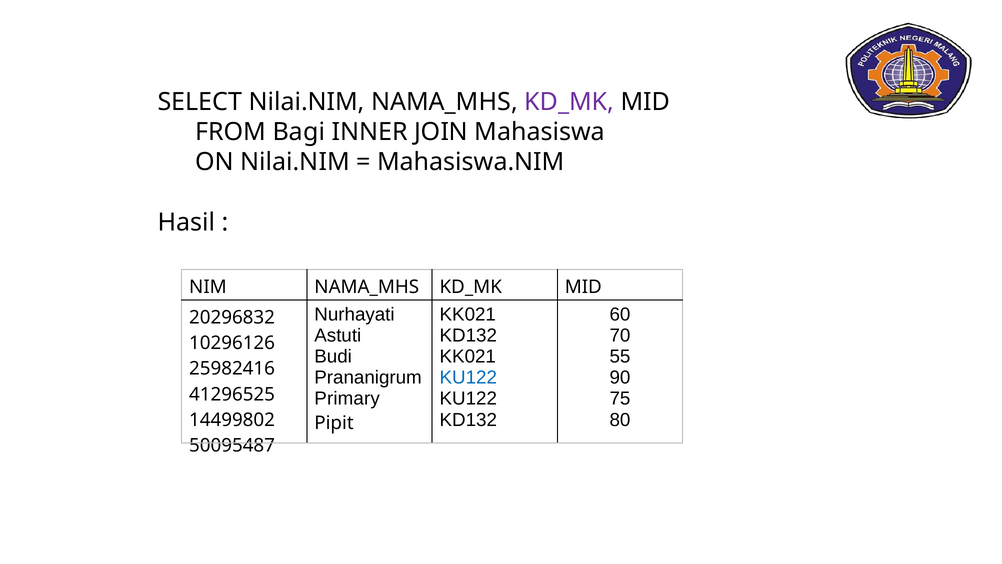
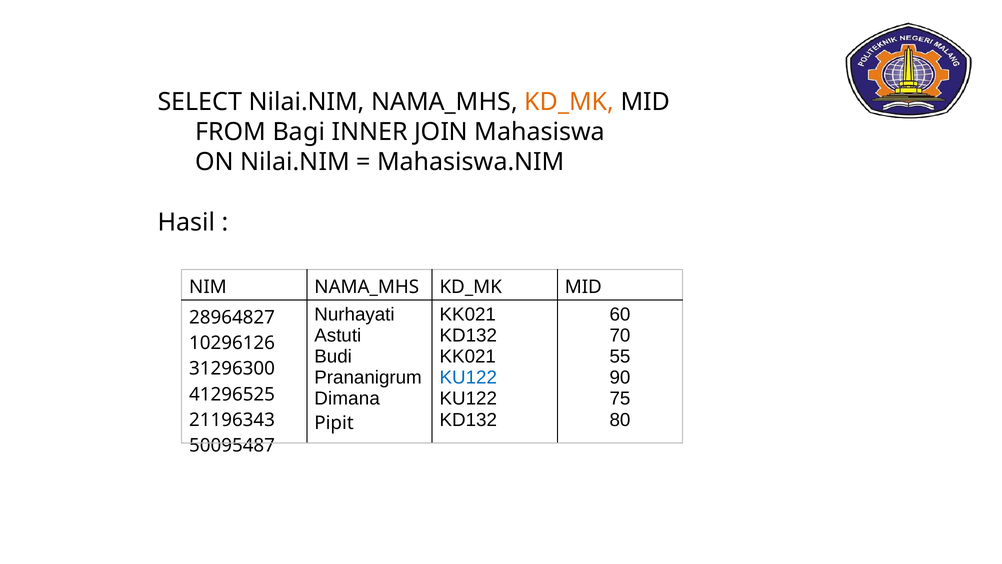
KD_MK colour: purple -> orange (569, 102)
20296832: 20296832 -> 28964827 (232, 317)
25982416: 25982416 -> 31296300 (232, 368)
Primary: Primary -> Dimana (347, 399)
14499802: 14499802 -> 21196343 (232, 420)
